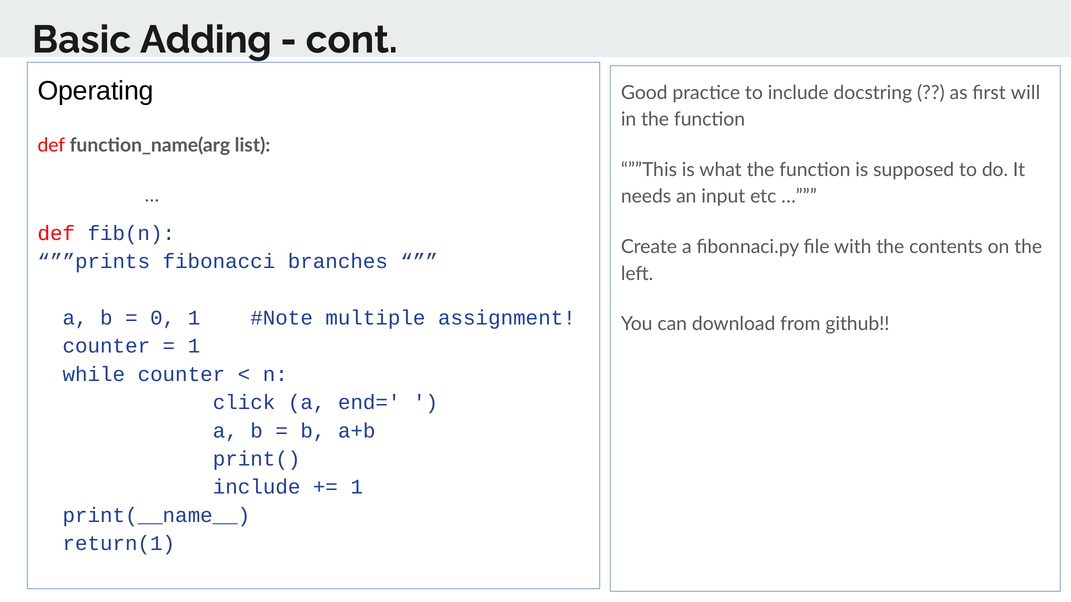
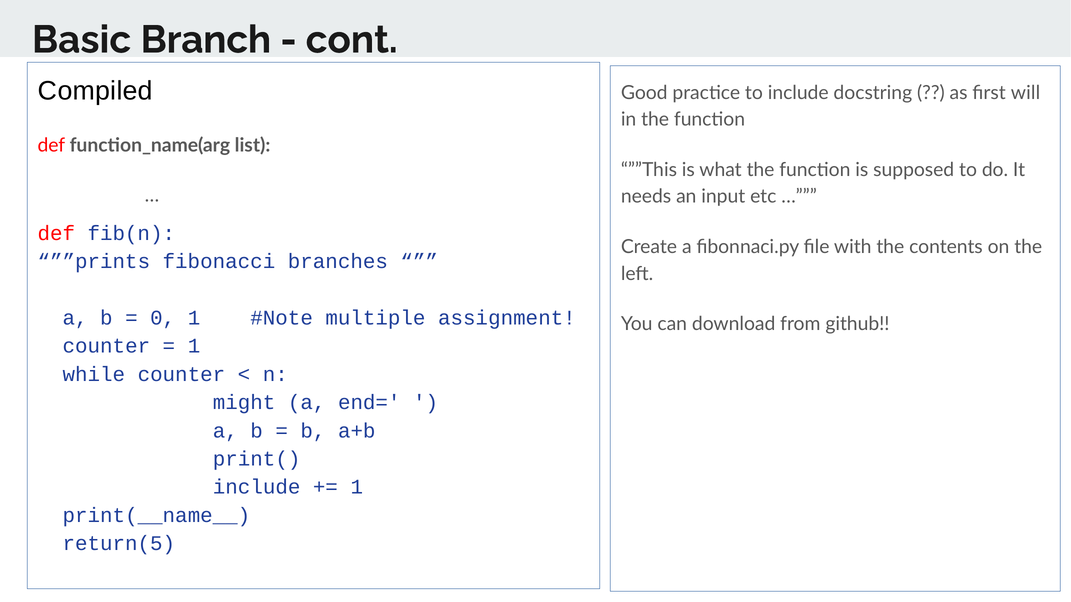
Adding: Adding -> Branch (206, 40)
Operating: Operating -> Compiled (95, 91)
click: click -> might (244, 403)
return(1: return(1 -> return(5 (119, 544)
